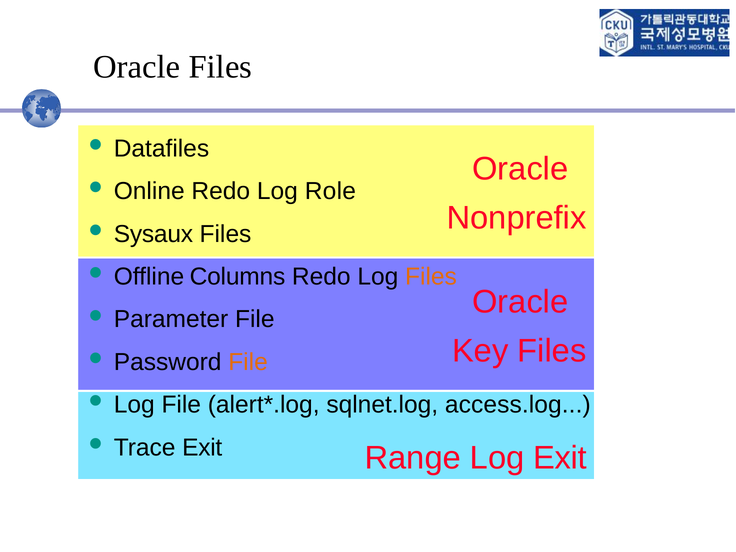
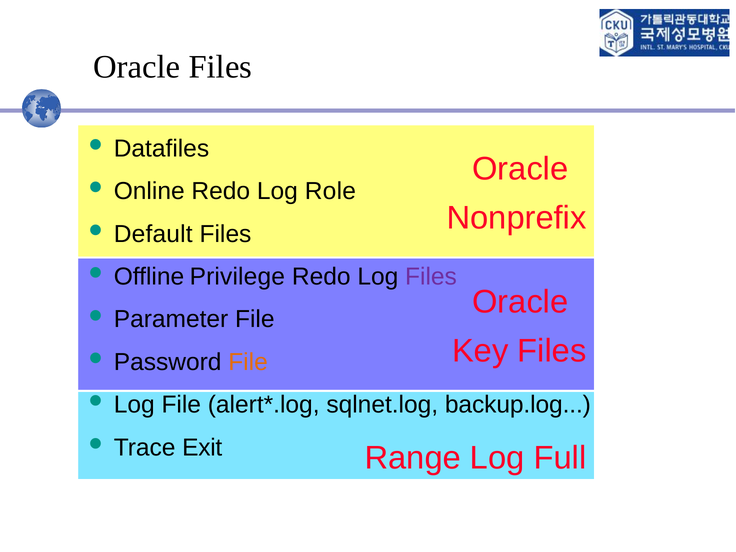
Sysaux: Sysaux -> Default (153, 234)
Columns: Columns -> Privilege (237, 277)
Files colour: orange -> purple (431, 277)
access.log: access.log -> backup.log (518, 405)
Log Exit: Exit -> Full (560, 458)
